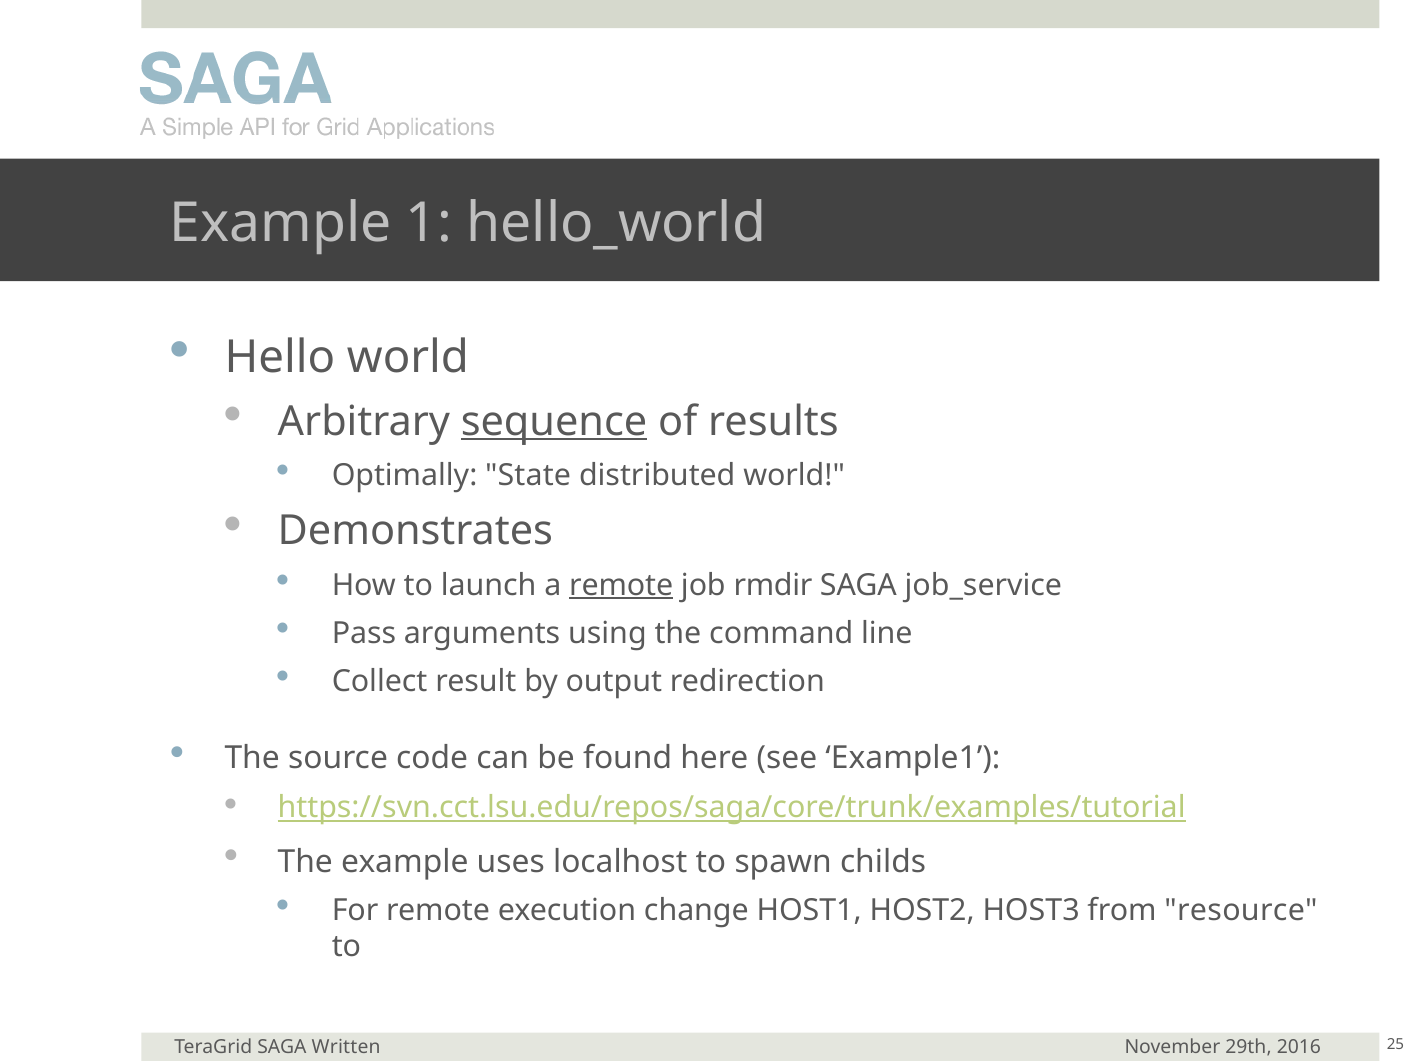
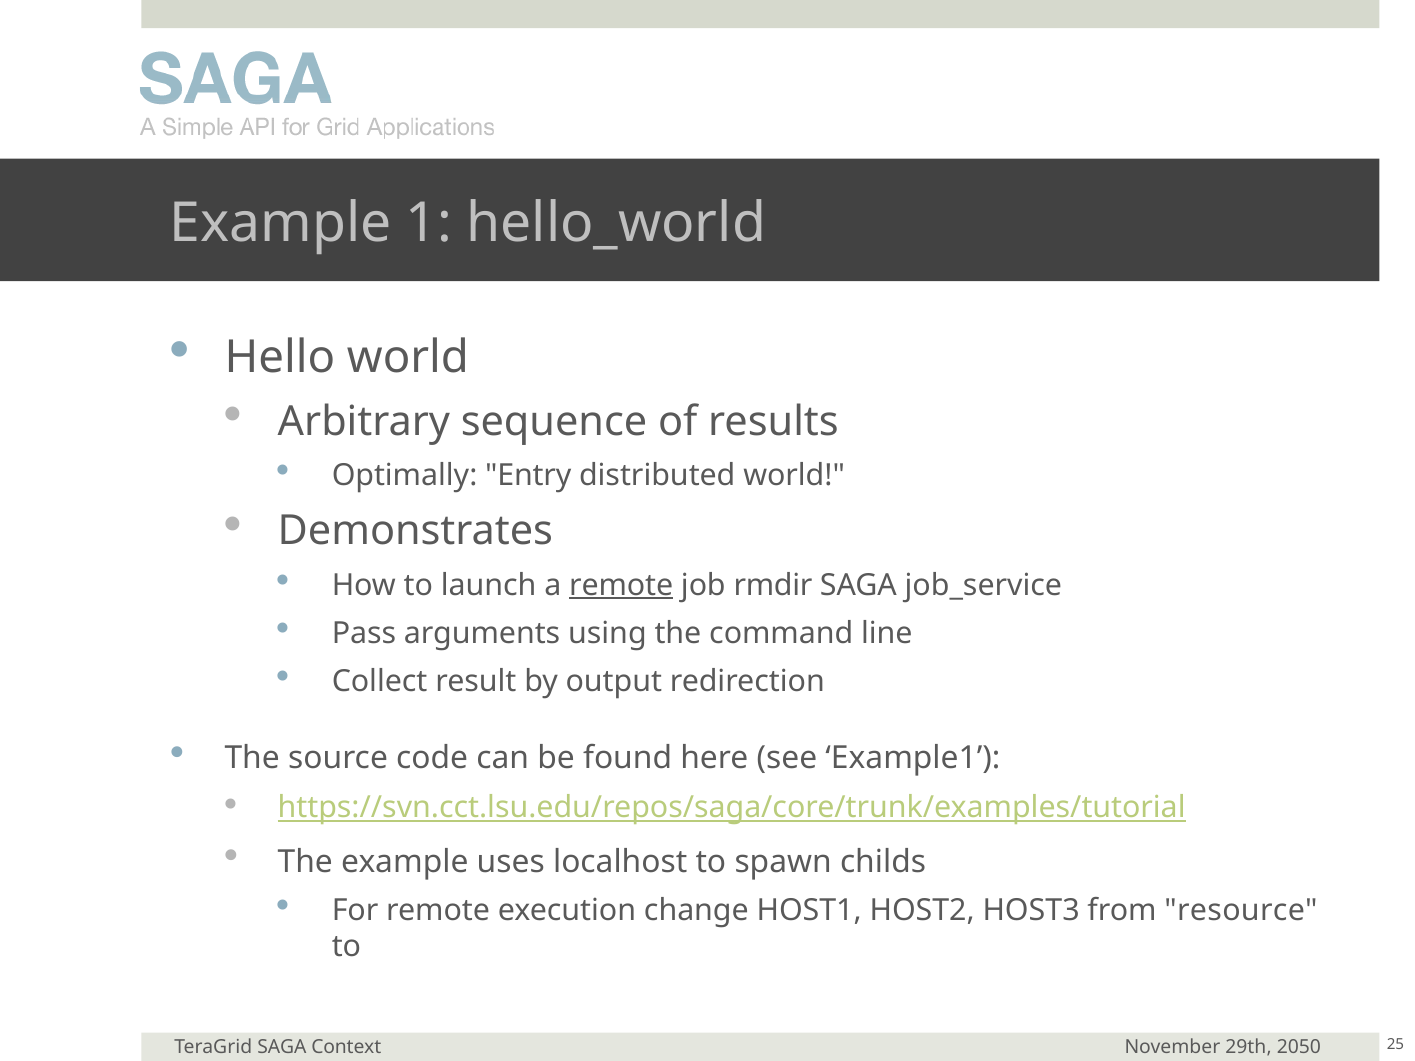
sequence underline: present -> none (554, 421)
State: State -> Entry (528, 476)
Written: Written -> Context (346, 1048)
2016: 2016 -> 2050 (1299, 1048)
